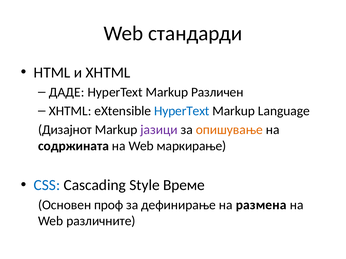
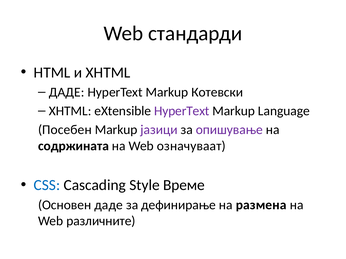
Различен: Различен -> Котевски (217, 92)
HyperText colour: blue -> purple (182, 111)
Дизајнот: Дизајнот -> Посебен (65, 130)
опишување colour: orange -> purple (229, 130)
маркирање: маркирање -> означуваат (191, 146)
Основен проф: проф -> даде (109, 205)
